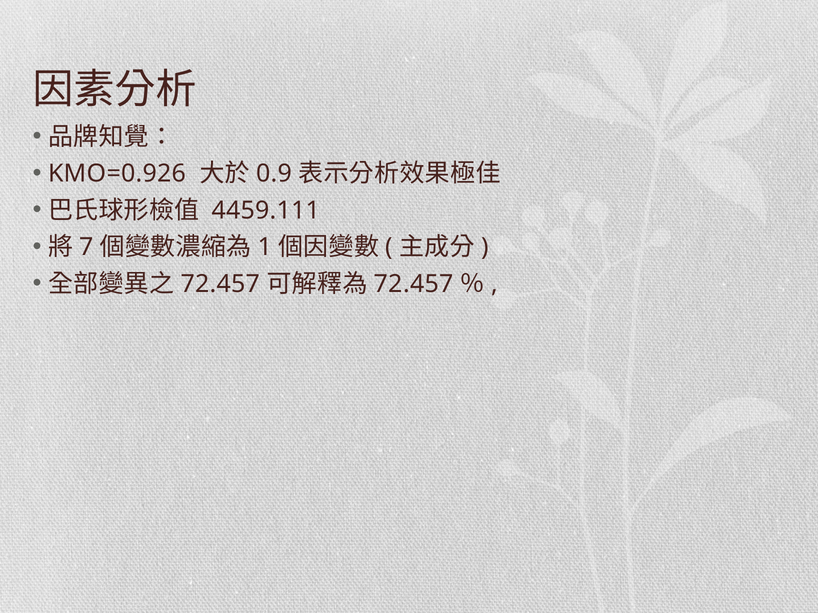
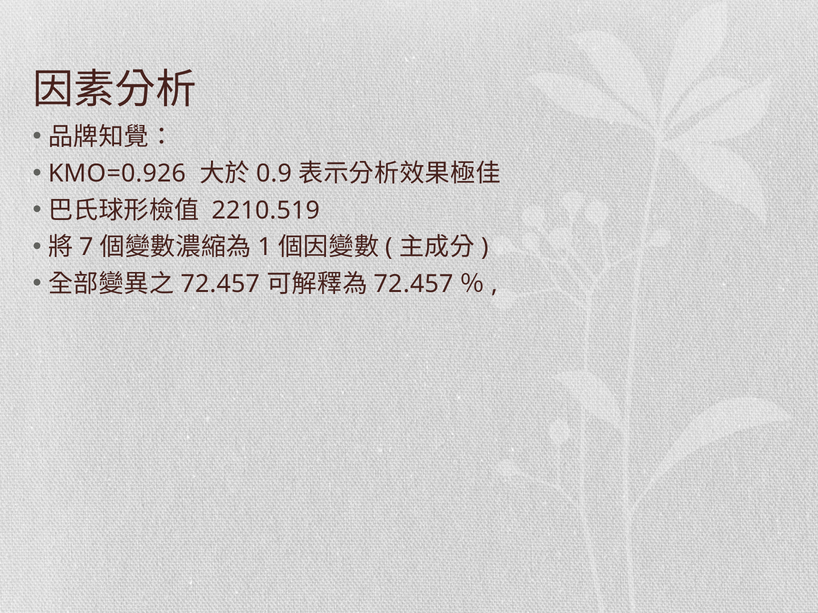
4459.111: 4459.111 -> 2210.519 (266, 211)
